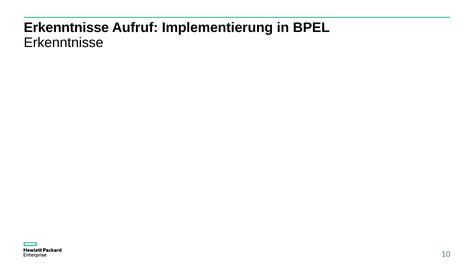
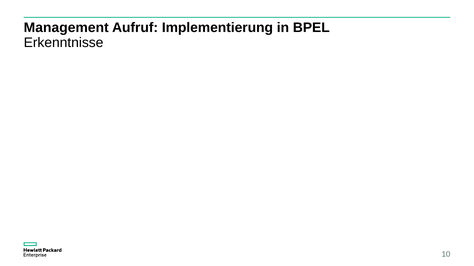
Erkenntnisse: Erkenntnisse -> Management (66, 28)
